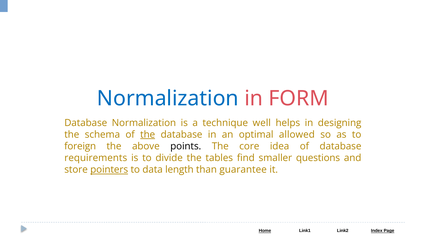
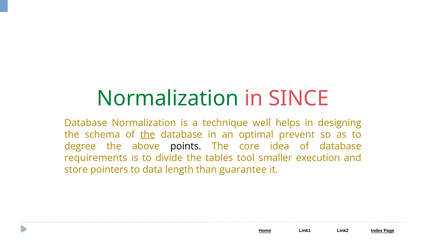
Normalization colour: blue -> green (168, 98)
FORM: FORM -> SINCE (299, 98)
allowed: allowed -> prevent (297, 134)
foreign: foreign -> degree (80, 146)
find: find -> tool (246, 158)
questions: questions -> execution (318, 158)
pointers underline: present -> none (109, 169)
